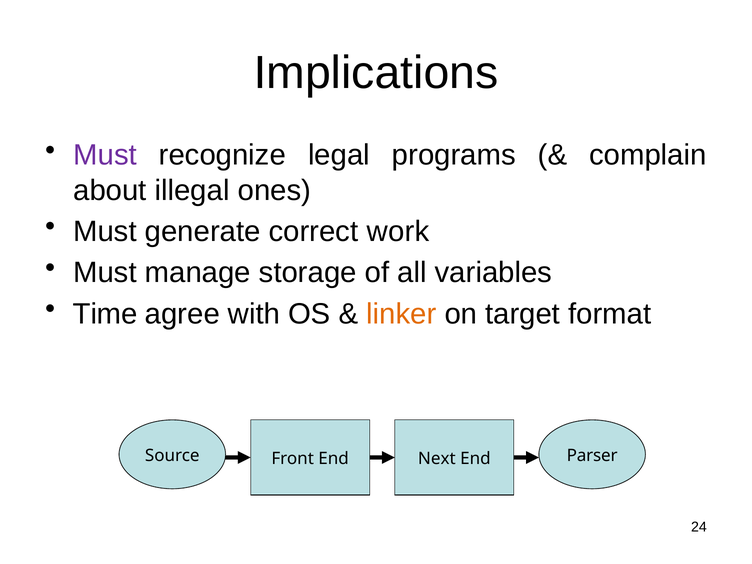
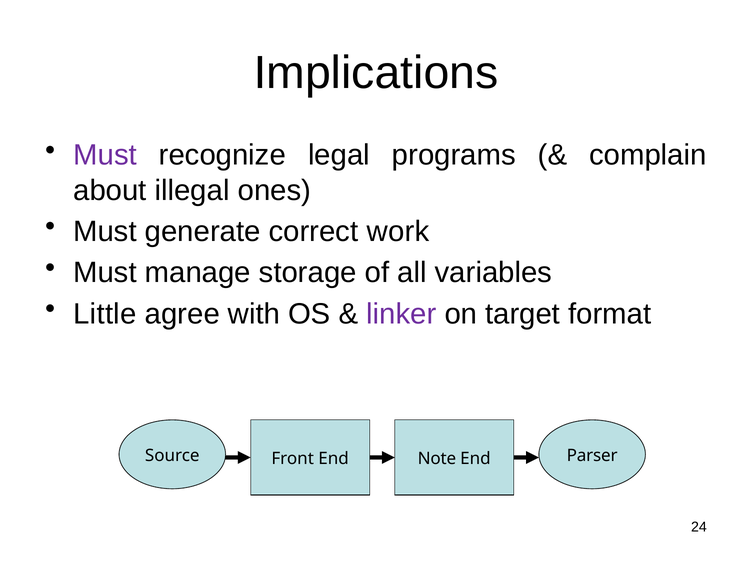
Time: Time -> Little (105, 314)
linker colour: orange -> purple (401, 314)
Next: Next -> Note (437, 458)
